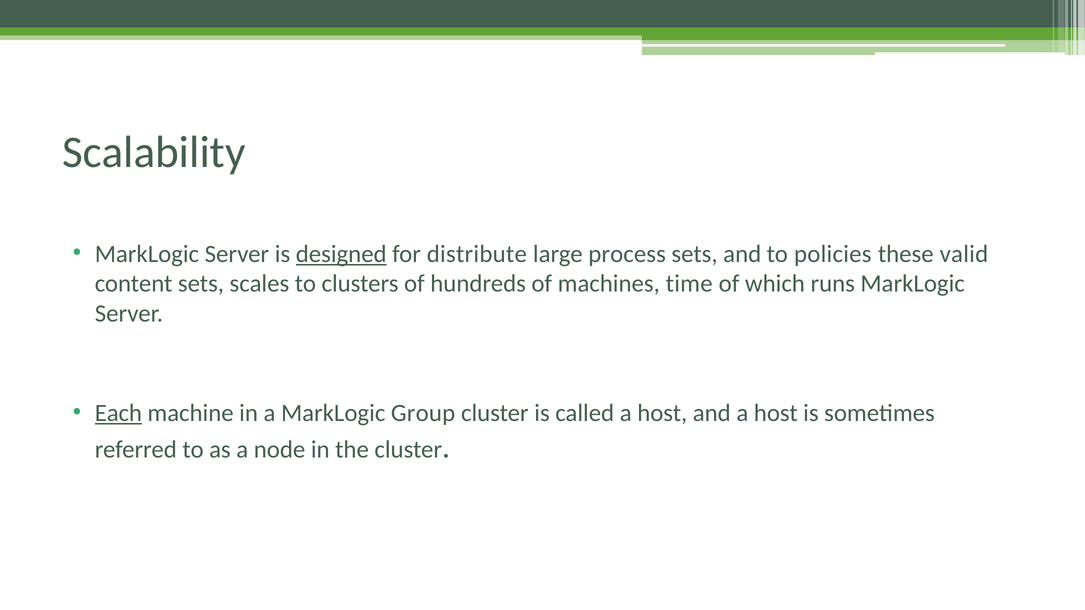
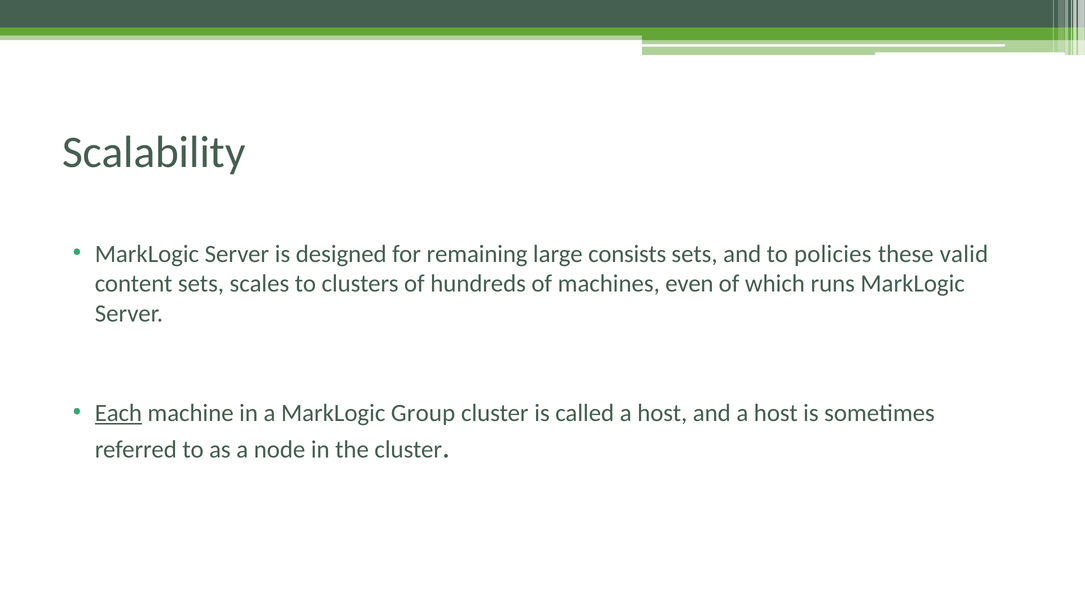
designed underline: present -> none (341, 254)
distribute: distribute -> remaining (477, 254)
process: process -> consists (627, 254)
time: time -> even (689, 284)
